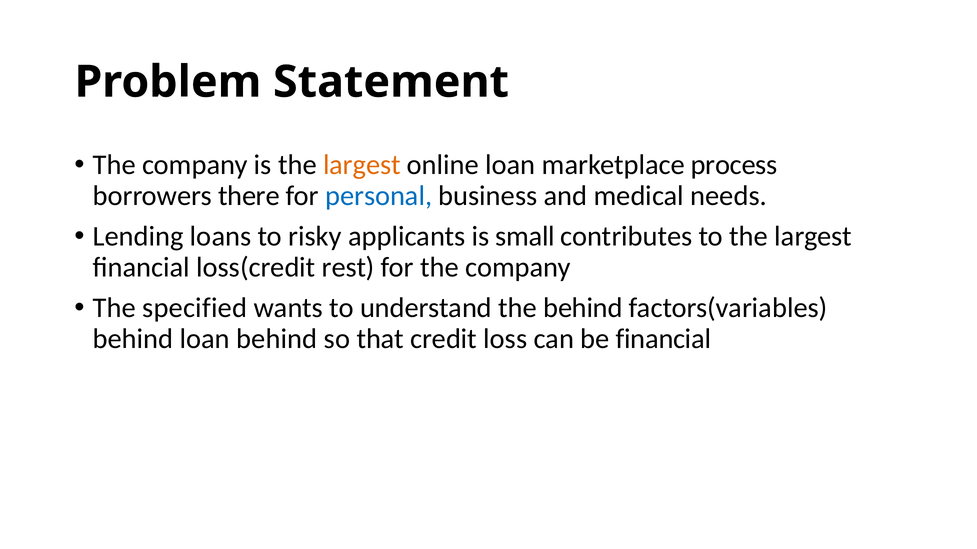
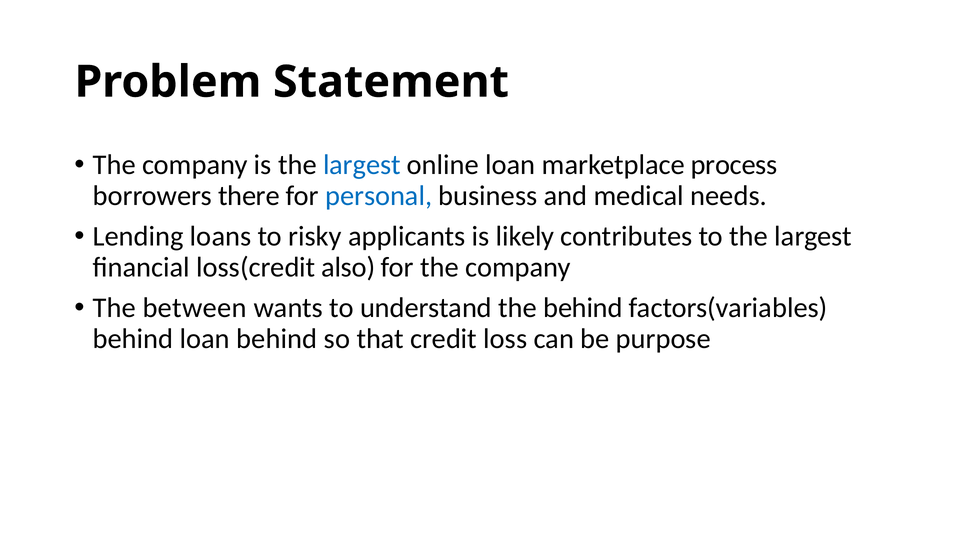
largest colour: orange -> blue (362, 165)
small: small -> likely (525, 237)
rest: rest -> also (348, 267)
specified: specified -> between (195, 308)
be financial: financial -> purpose (663, 339)
